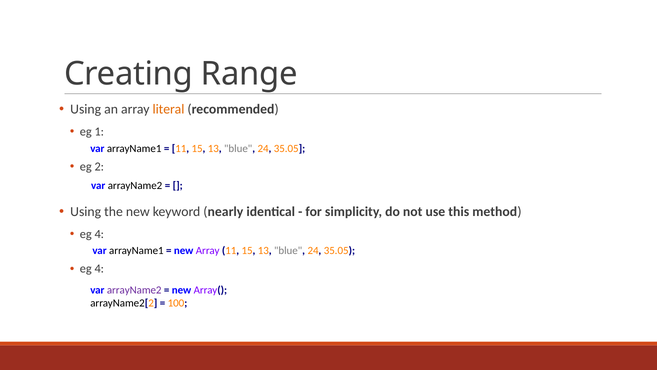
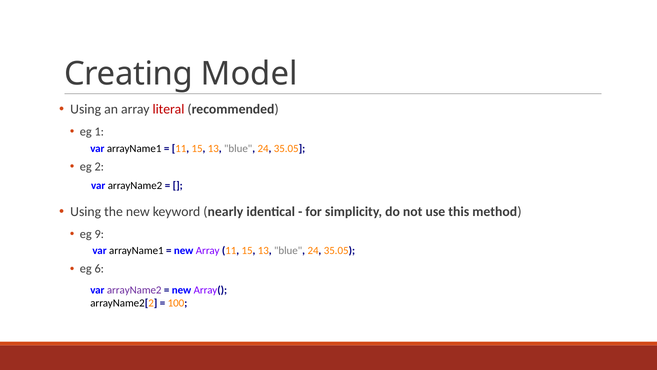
Range: Range -> Model (249, 74)
literal colour: orange -> red (168, 109)
4: 4 -> 9 (99, 234)
4: 4 -> 6 (99, 269)
